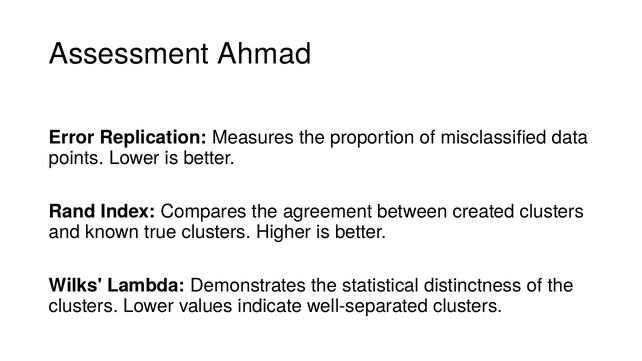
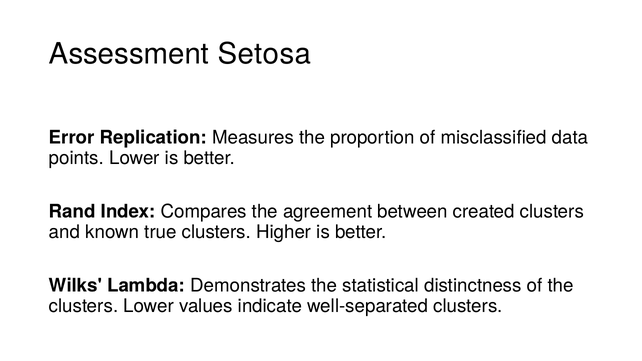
Ahmad: Ahmad -> Setosa (264, 54)
